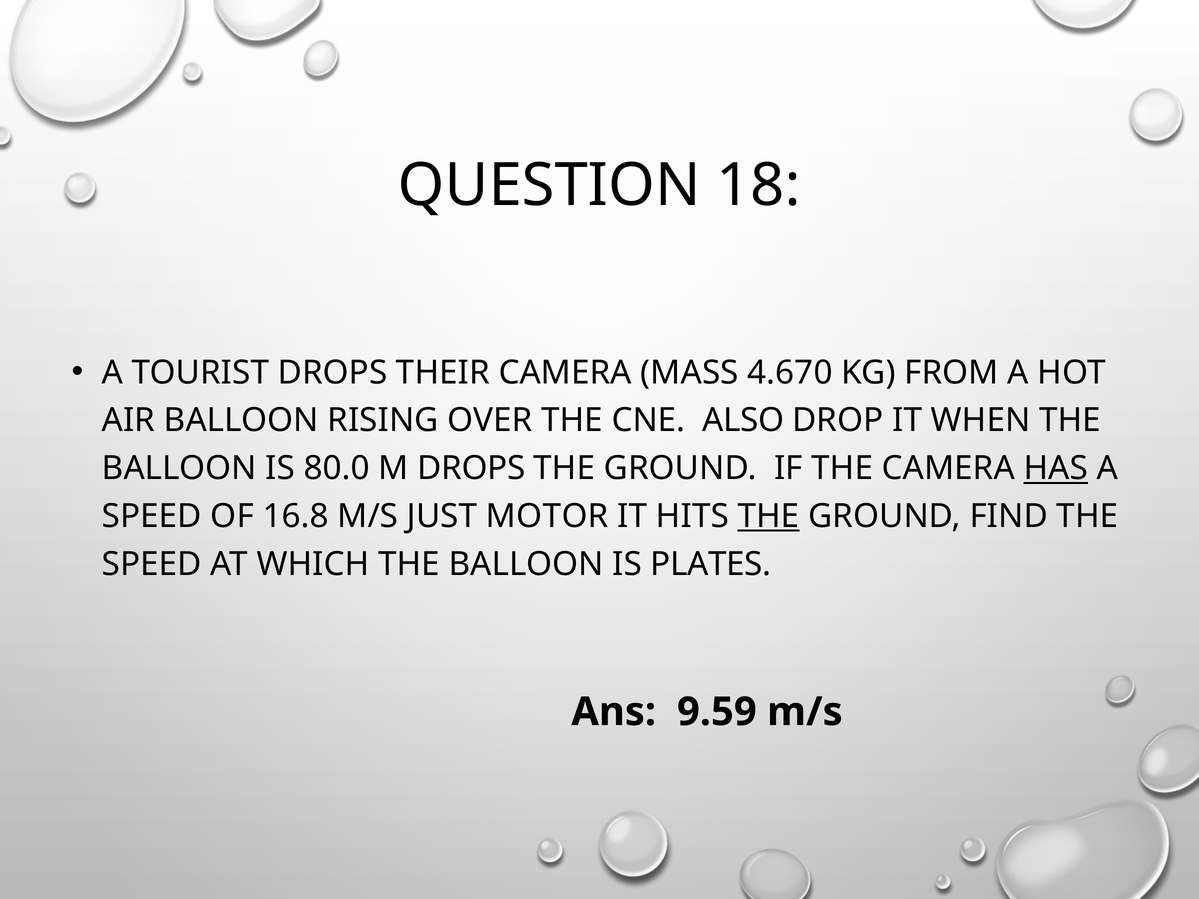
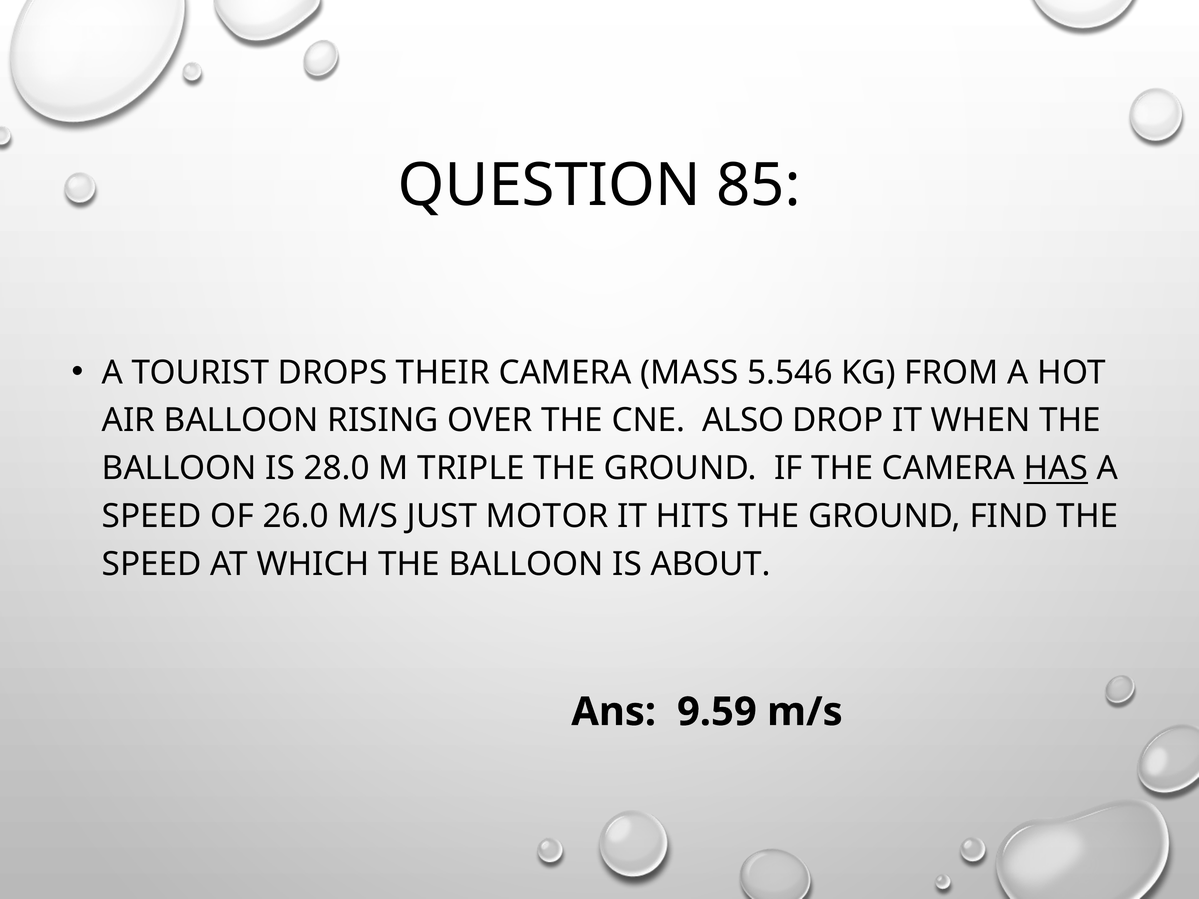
18: 18 -> 85 (759, 185)
4.670: 4.670 -> 5.546 (790, 373)
80.0: 80.0 -> 28.0 (337, 469)
M DROPS: DROPS -> TRIPLE (471, 469)
16.8: 16.8 -> 26.0 (296, 517)
THE underline: present -> none (768, 517)
PLATES: PLATES -> ABOUT (711, 564)
